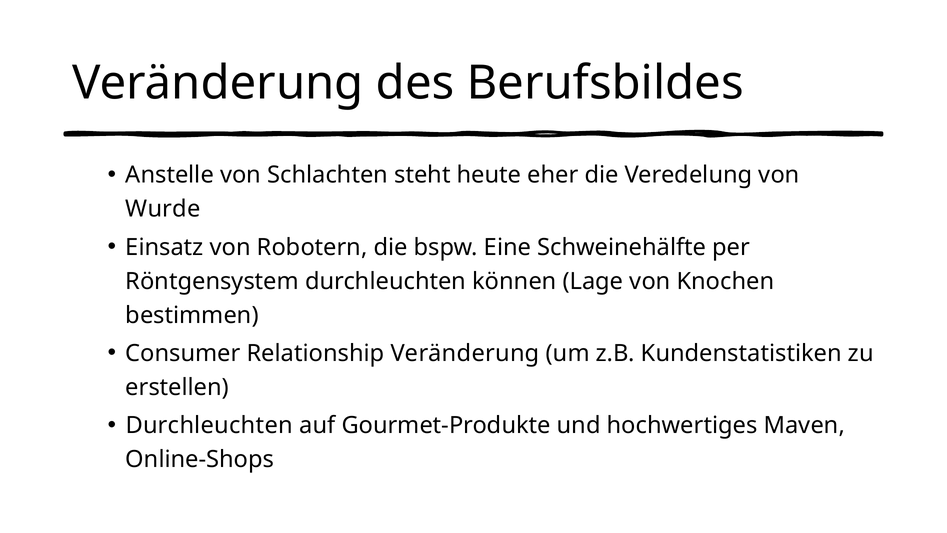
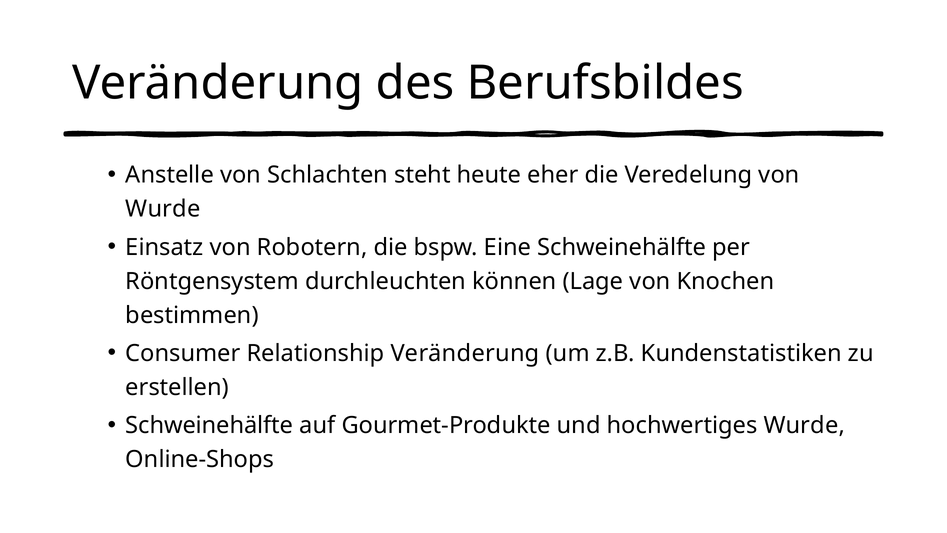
Durchleuchten: Durchleuchten -> Schweinehälfte (209, 425)
hochwertiges Maven: Maven -> Wurde (804, 425)
